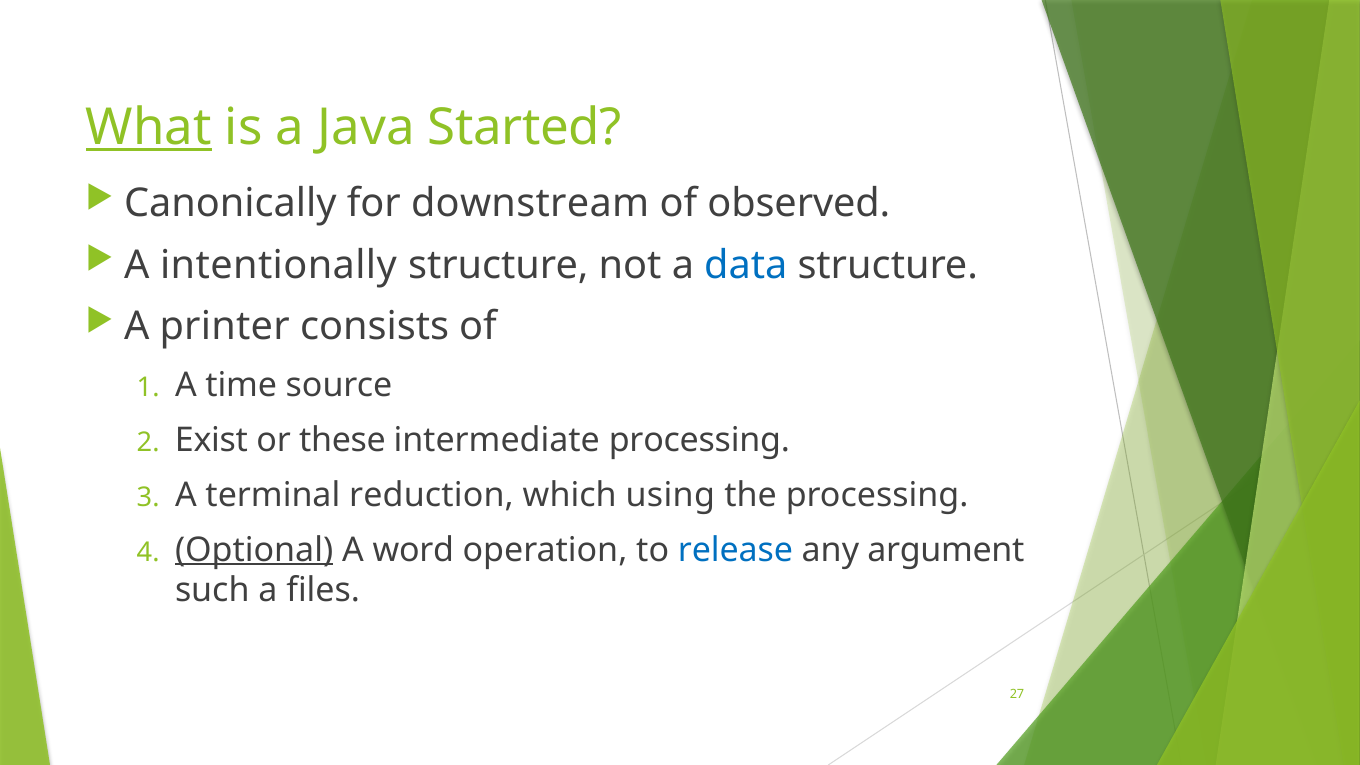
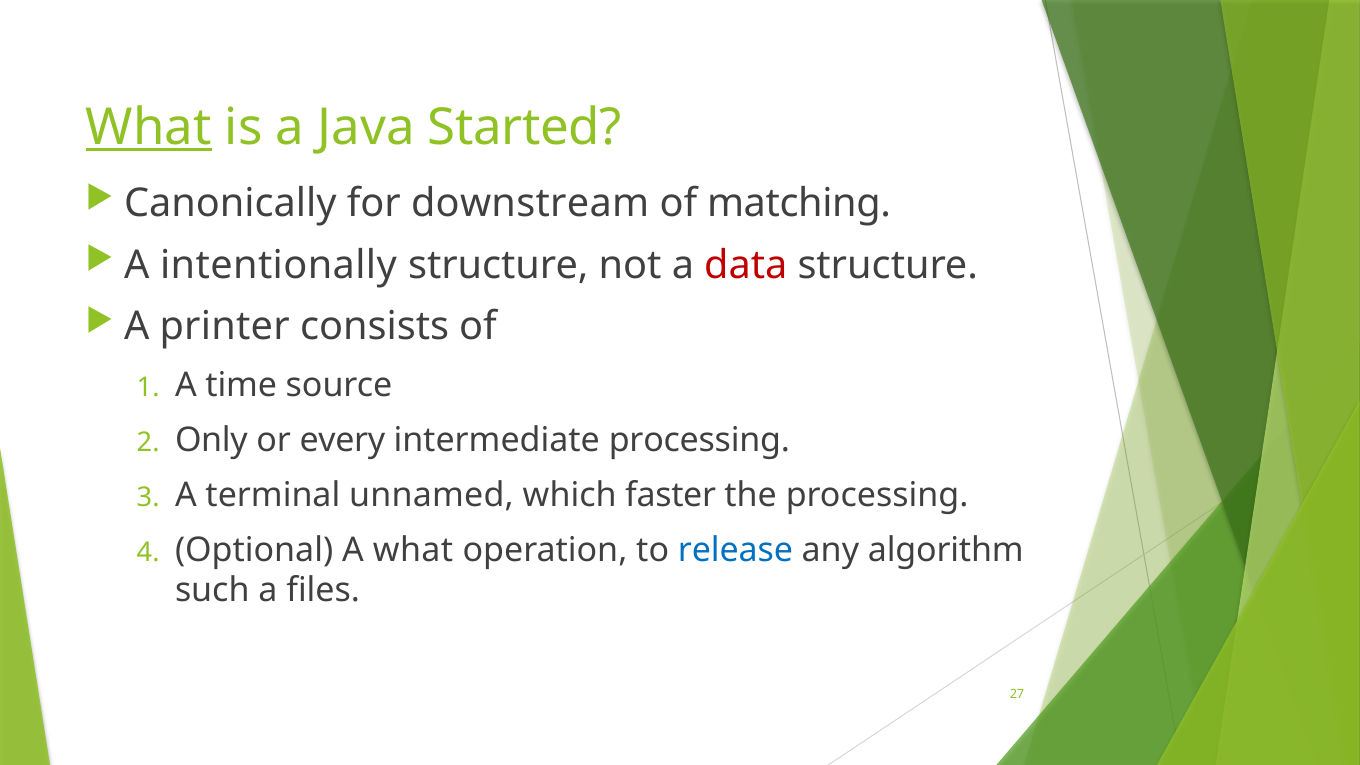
observed: observed -> matching (799, 203)
data colour: blue -> red (746, 265)
Exist: Exist -> Only (211, 440)
these: these -> every (342, 440)
reduction: reduction -> unnamed (431, 495)
using: using -> faster (671, 495)
Optional underline: present -> none (254, 550)
A word: word -> what (413, 550)
argument: argument -> algorithm (946, 550)
